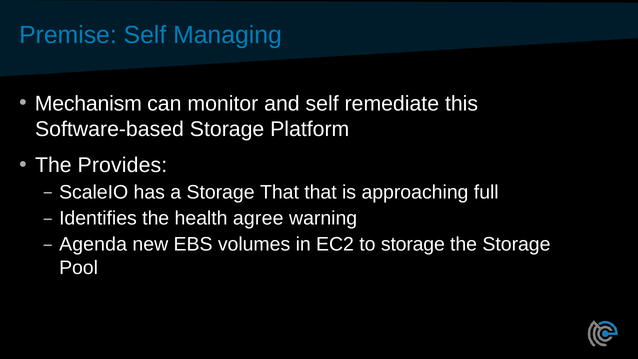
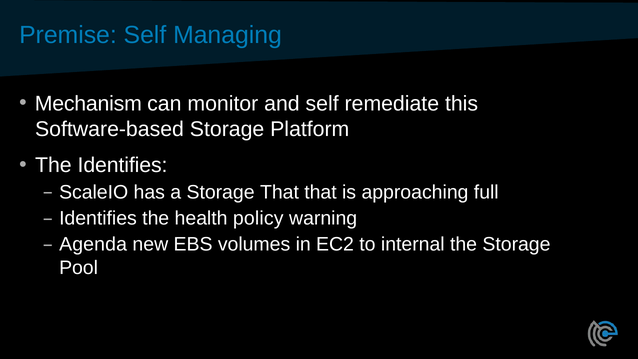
The Provides: Provides -> Identifies (123, 165)
agree: agree -> policy (258, 218)
to storage: storage -> internal (413, 244)
